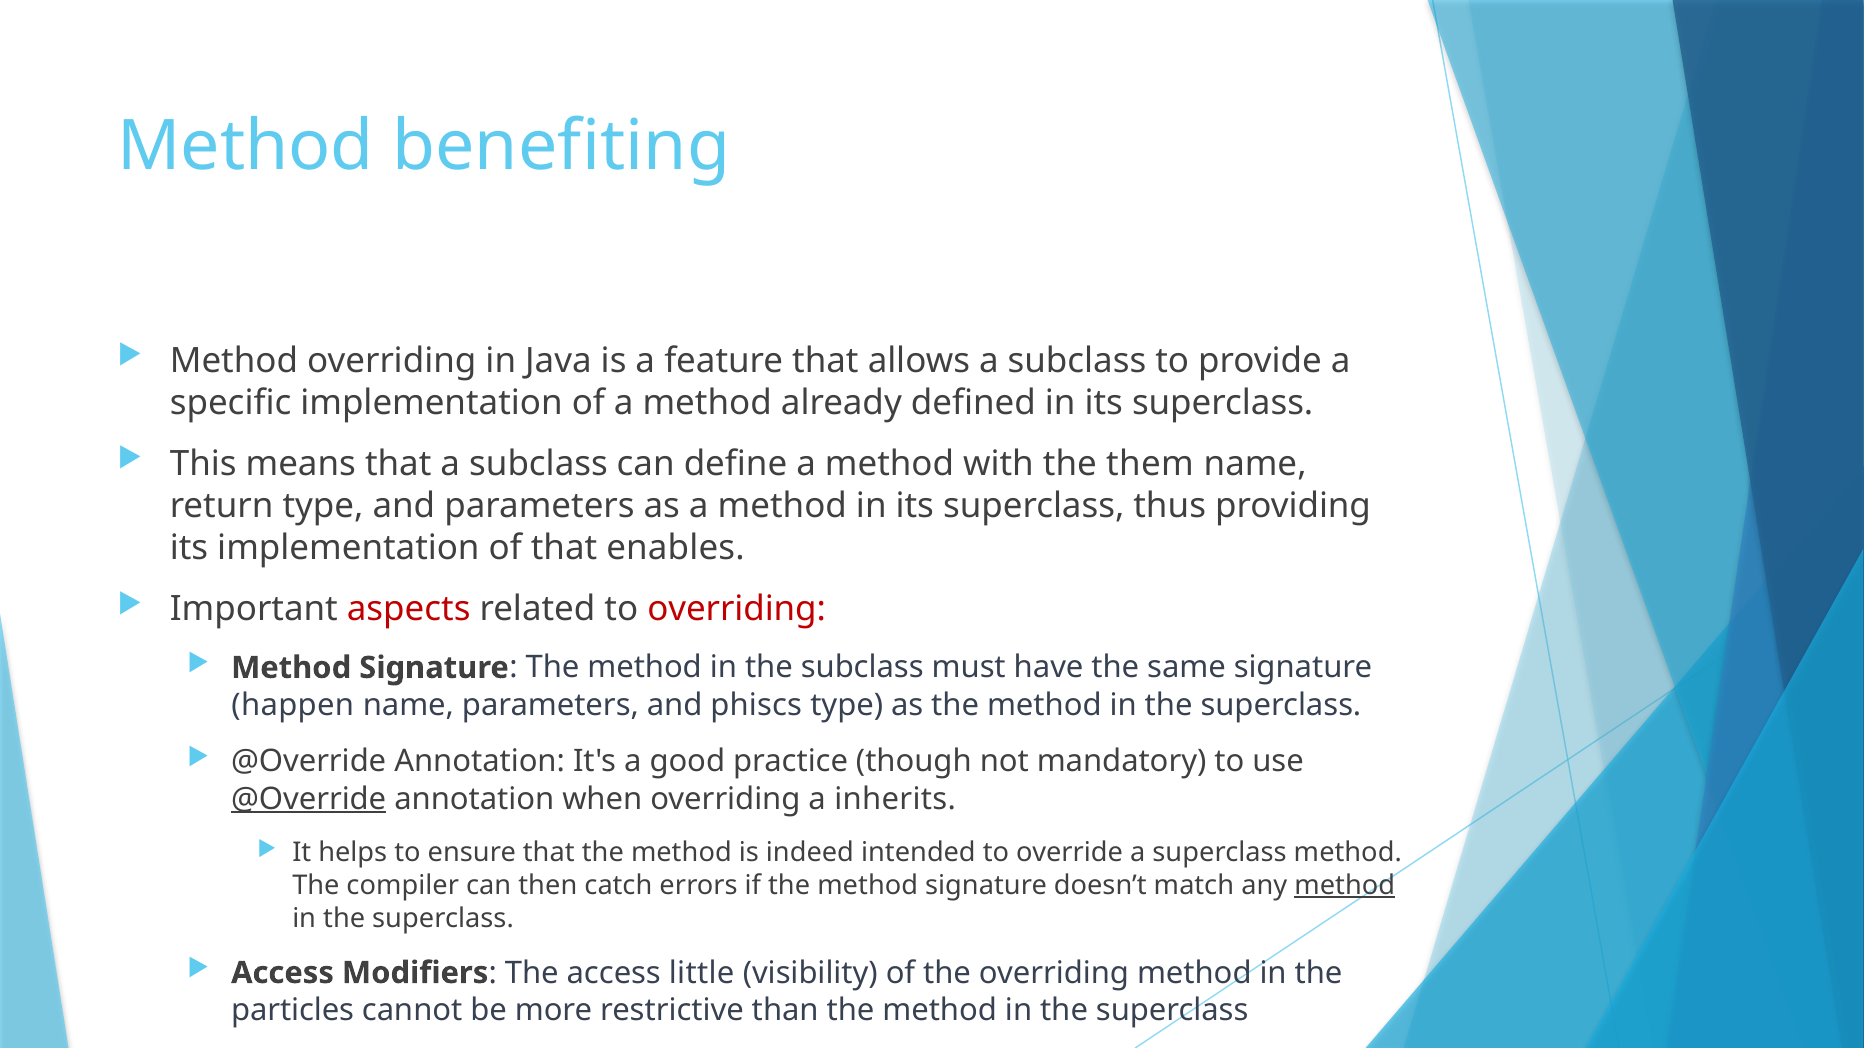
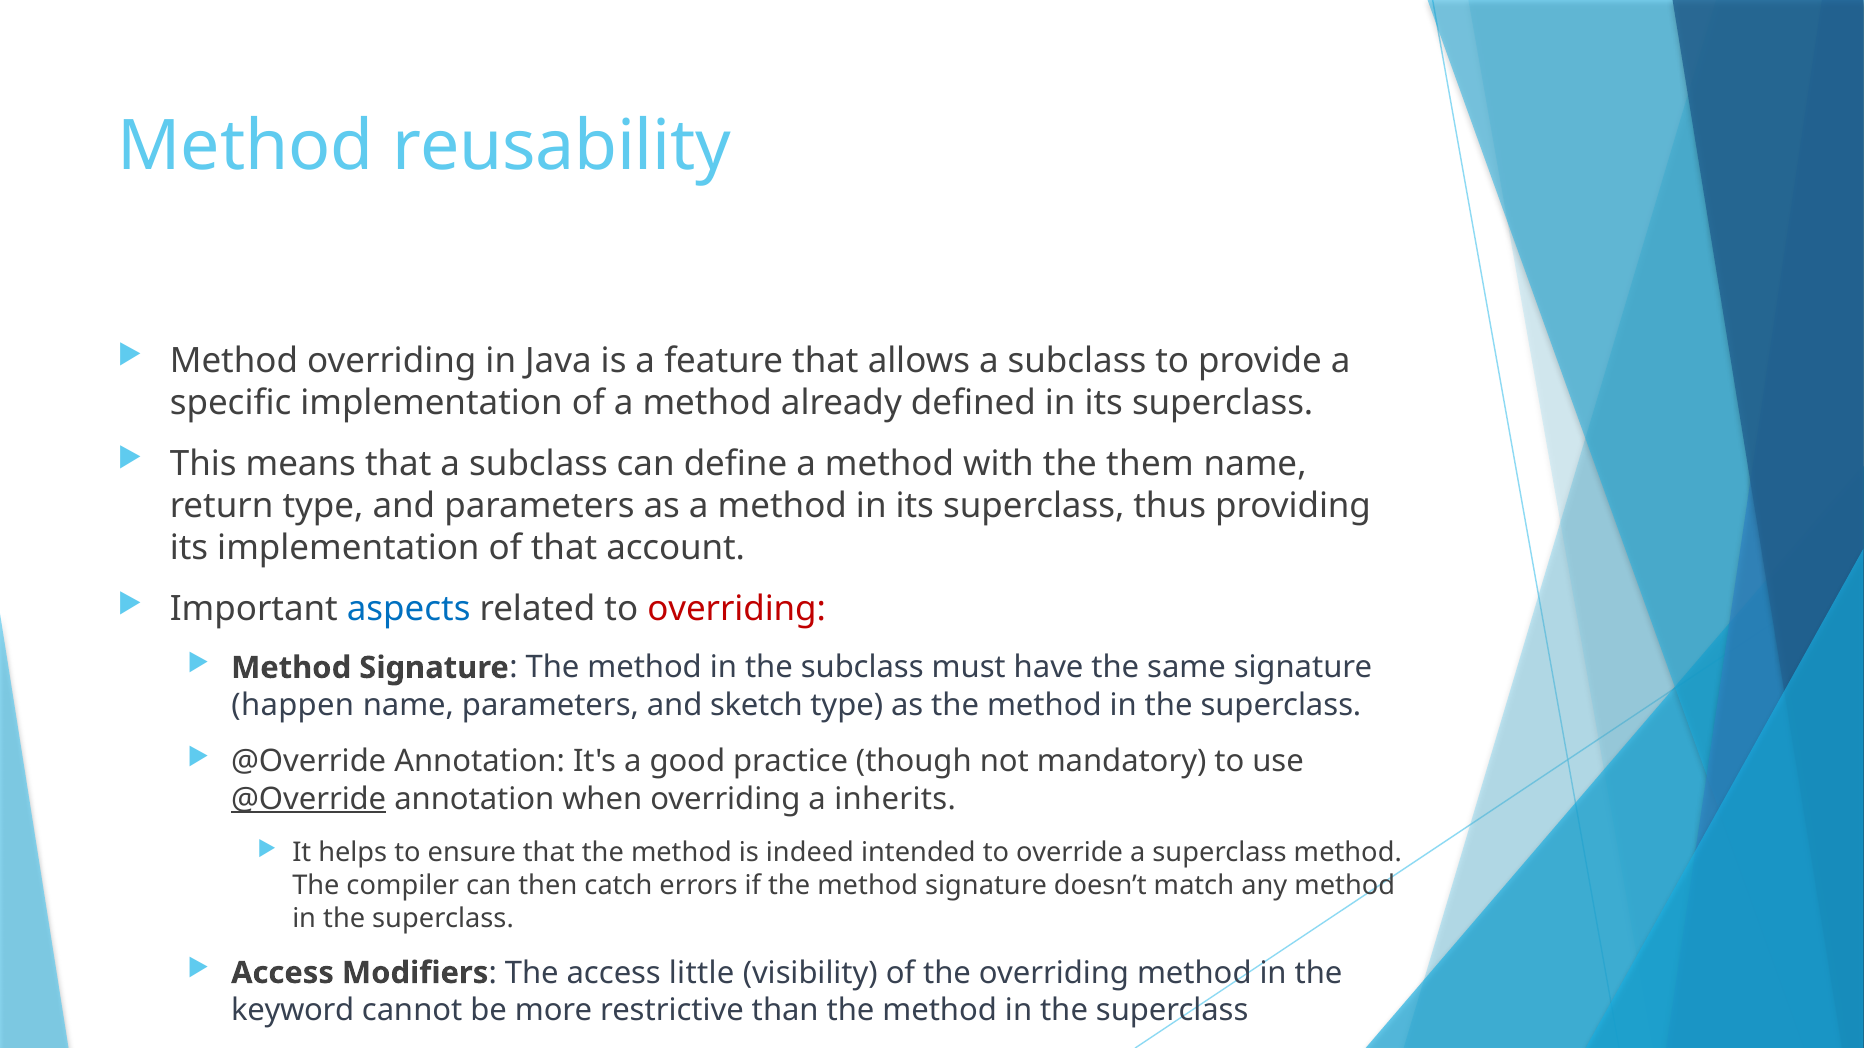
benefiting: benefiting -> reusability (562, 147)
enables: enables -> account (676, 548)
aspects colour: red -> blue (409, 609)
phiscs: phiscs -> sketch (756, 705)
method underline: present -> none (1345, 886)
particles: particles -> keyword (293, 1011)
